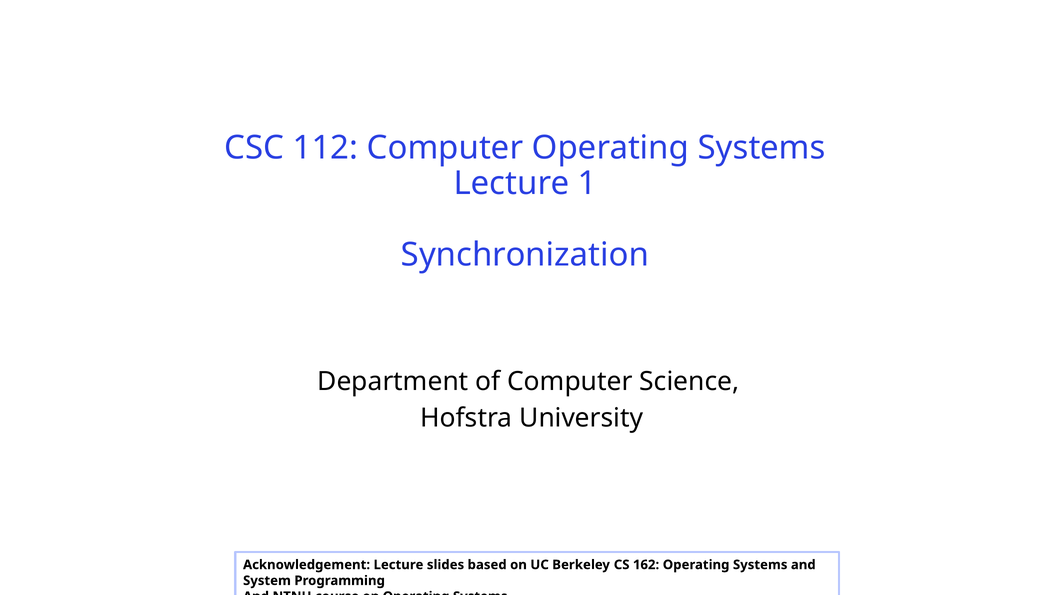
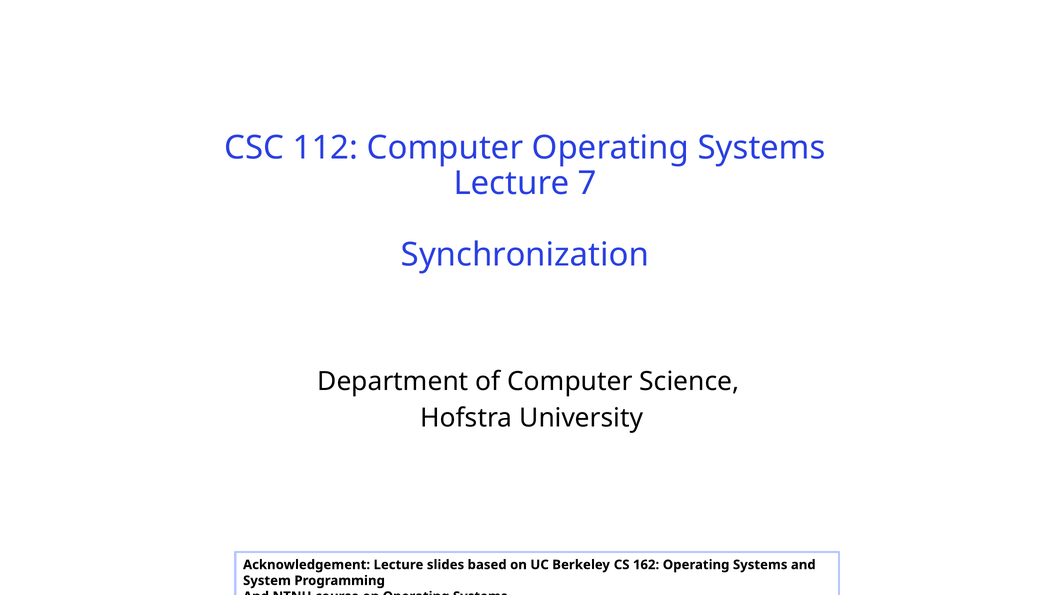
1: 1 -> 7 (587, 183)
